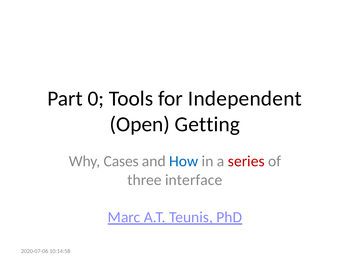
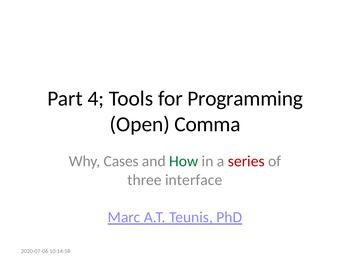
0: 0 -> 4 (96, 98)
Independent: Independent -> Programming (245, 98)
Getting: Getting -> Comma (207, 124)
How colour: blue -> green (184, 161)
